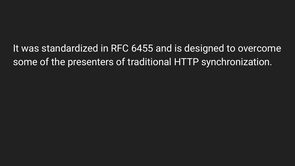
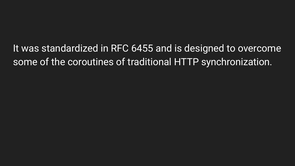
presenters: presenters -> coroutines (91, 62)
